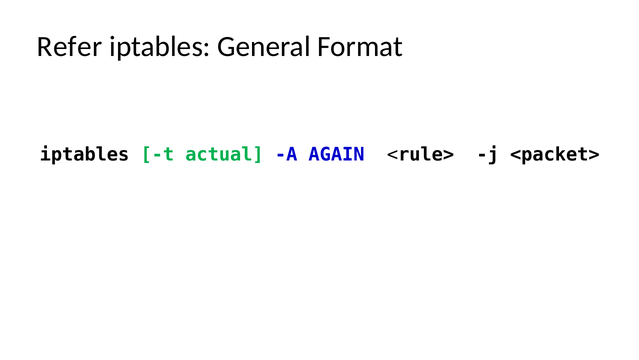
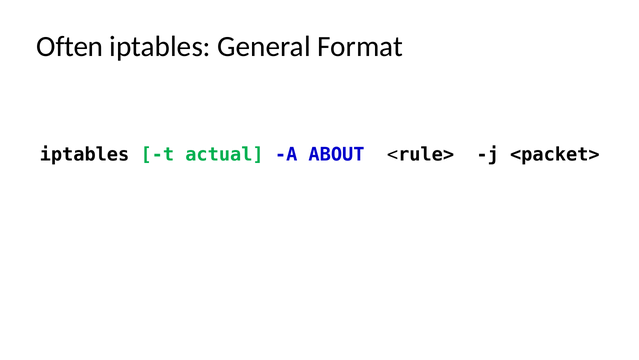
Refer: Refer -> Often (70, 46)
AGAIN: AGAIN -> ABOUT (337, 154)
